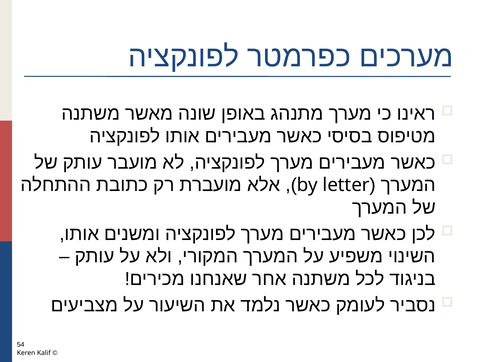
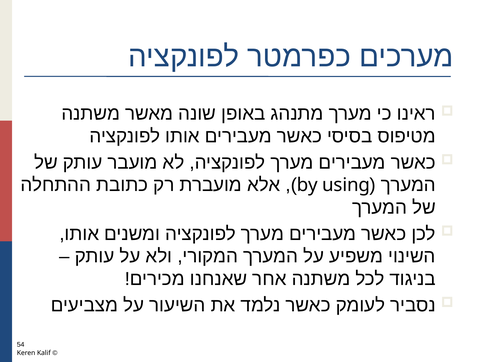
letter: letter -> using (346, 185)
